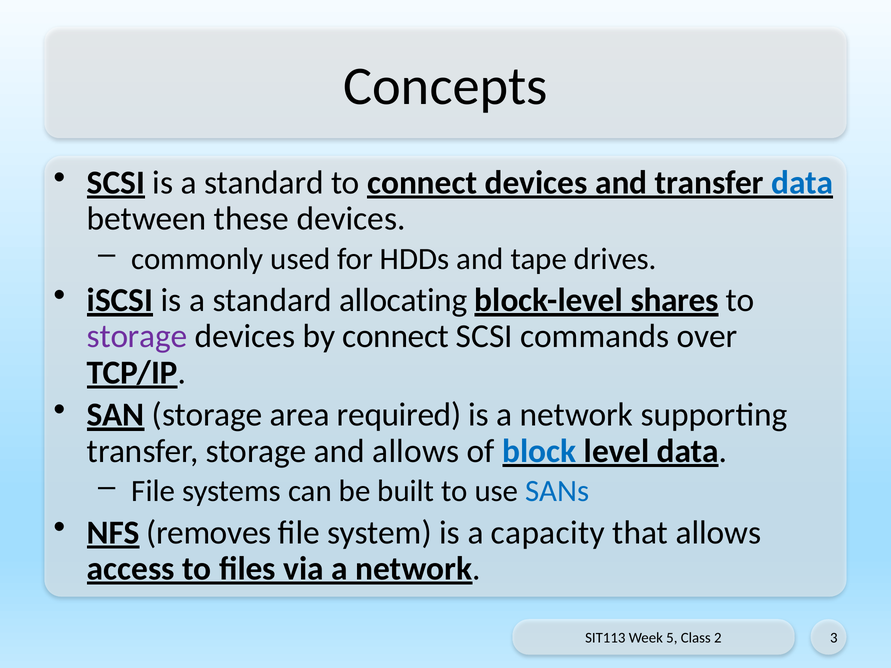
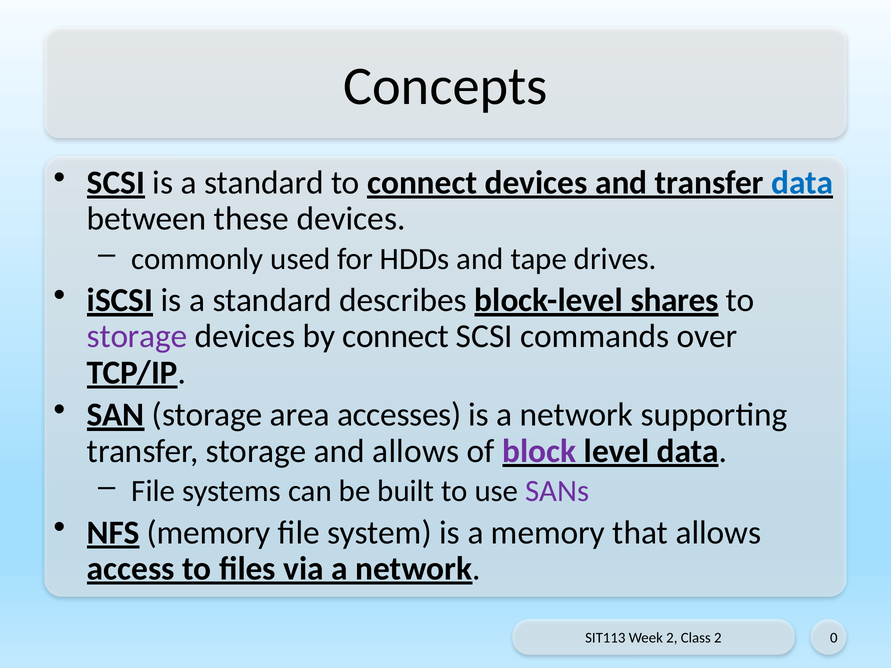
allocating: allocating -> describes (403, 300)
required: required -> accesses (399, 415)
block colour: blue -> purple (539, 451)
SANs colour: blue -> purple (557, 491)
NFS removes: removes -> memory (209, 533)
a capacity: capacity -> memory (548, 533)
Week 5: 5 -> 2 (672, 638)
3: 3 -> 0 (834, 638)
